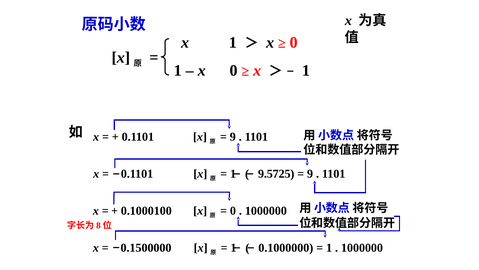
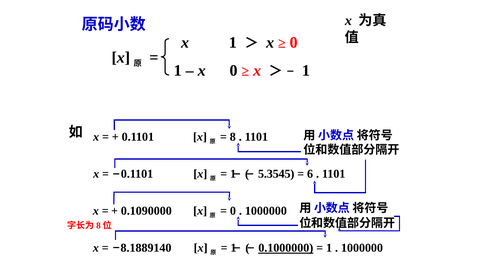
9: 9 -> 8 (233, 137)
9.5725: 9.5725 -> 5.3545 (276, 174)
9: 9 -> 6 (310, 174)
0.1000100: 0.1000100 -> 0.1090000 (146, 211)
0.1500000: 0.1500000 -> 8.1889140 (146, 247)
0.1000000 underline: none -> present (286, 247)
